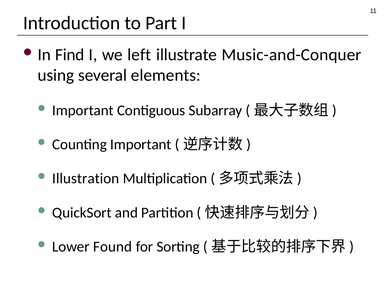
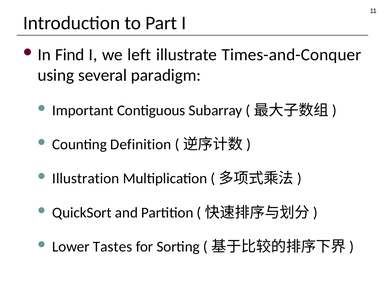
Music-and-Conquer: Music-and-Conquer -> Times-and-Conquer (291, 55)
elements: elements -> paradigm (166, 75)
Counting Important: Important -> Definition (141, 144)
Found: Found -> Tastes (113, 246)
